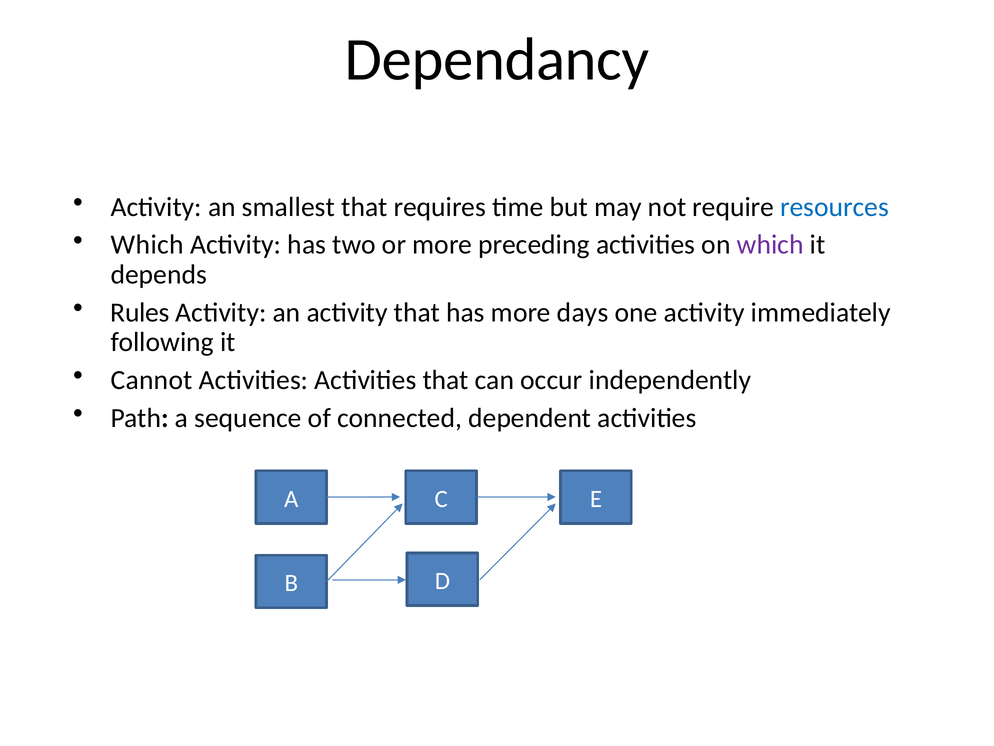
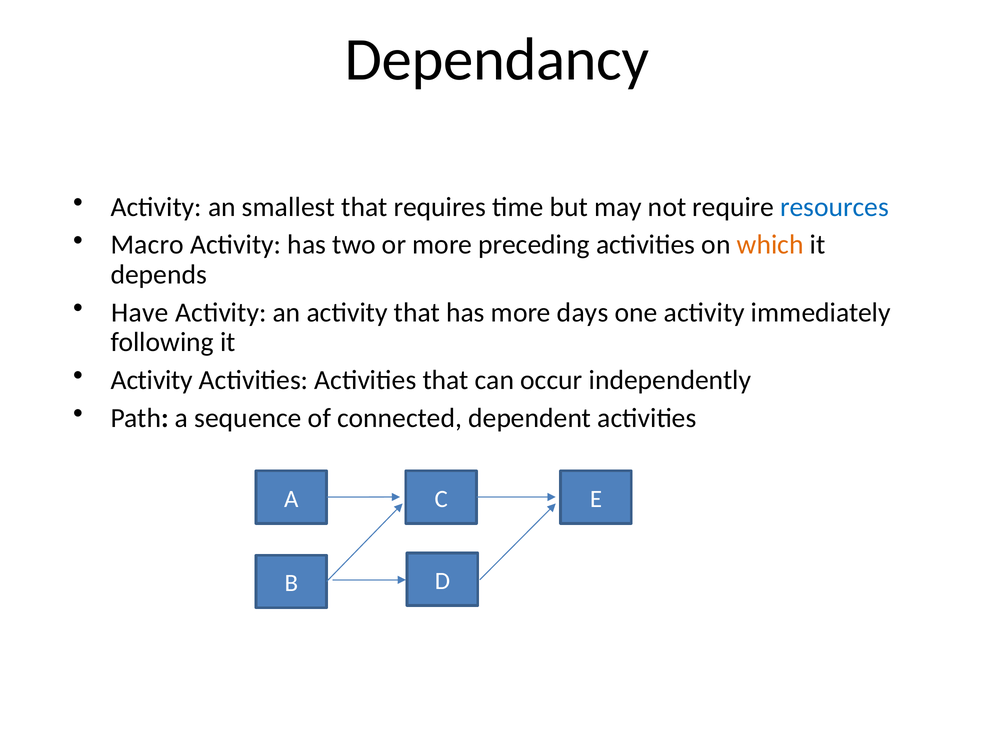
Which: Which -> Macro (147, 245)
which colour: purple -> orange (770, 245)
Rules: Rules -> Have (140, 312)
Cannot: Cannot -> Activity (152, 380)
